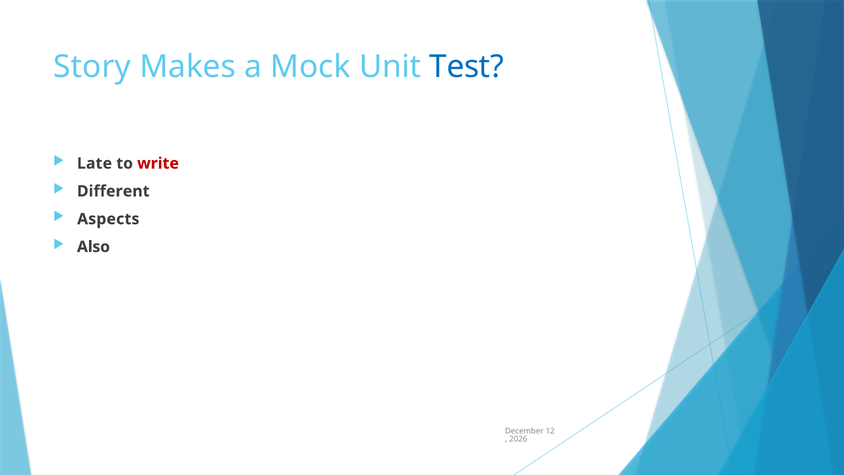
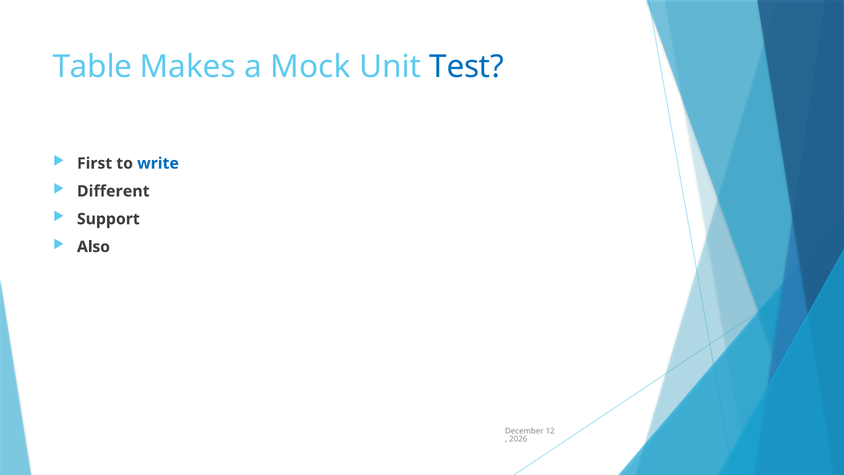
Story: Story -> Table (92, 67)
Late: Late -> First (95, 163)
write colour: red -> blue (158, 163)
Aspects: Aspects -> Support (108, 219)
